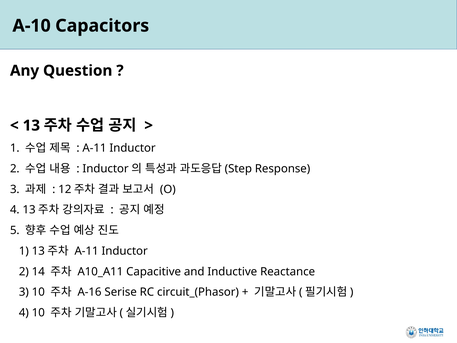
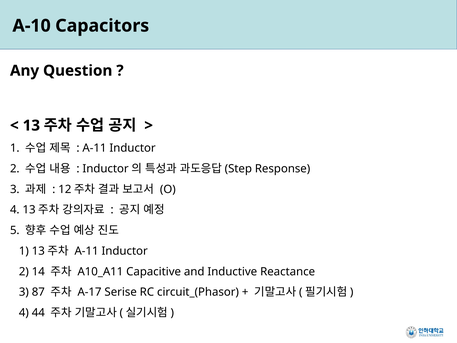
3 10: 10 -> 87 (38, 292)
A-16: A-16 -> A-17 (90, 292)
4 10: 10 -> 44 (38, 313)
